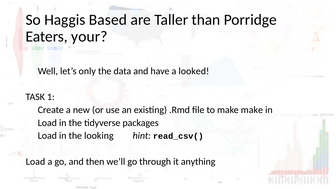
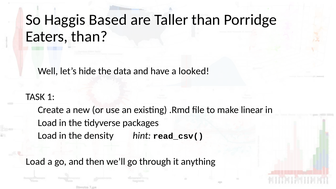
Eaters your: your -> than (89, 37)
only: only -> hide (87, 71)
make make: make -> linear (252, 110)
looking: looking -> density (99, 136)
